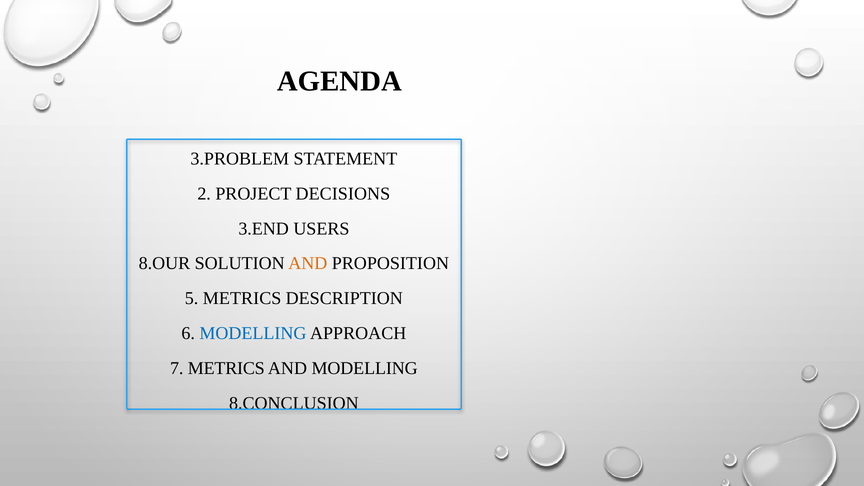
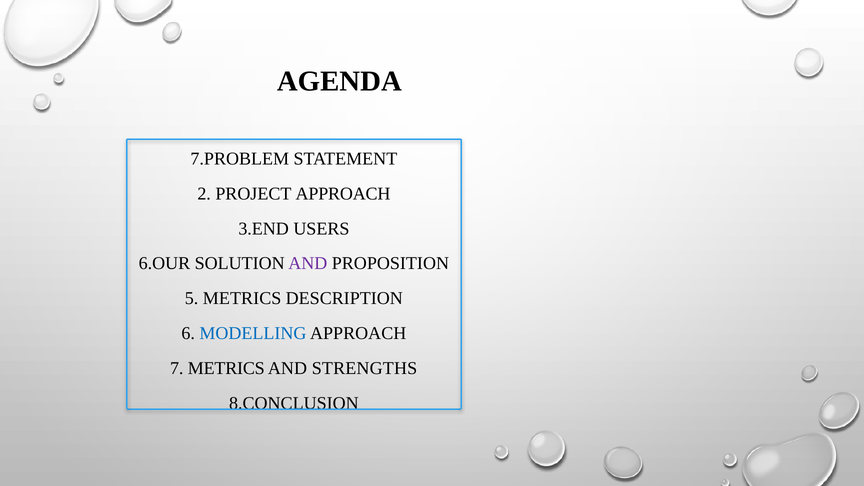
3.PROBLEM: 3.PROBLEM -> 7.PROBLEM (240, 159)
PROJECT DECISIONS: DECISIONS -> APPROACH (343, 194)
8.OUR: 8.OUR -> 6.OUR (164, 264)
AND colour: orange -> purple (308, 264)
AND MODELLING: MODELLING -> STRENGTHS (364, 368)
